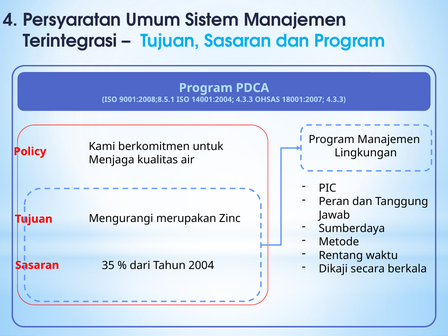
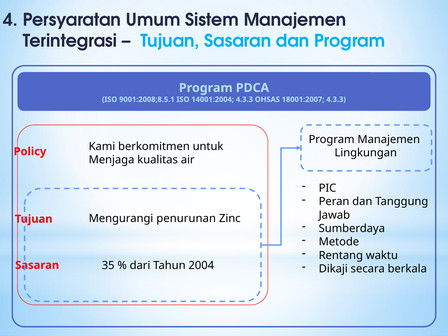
merupakan: merupakan -> penurunan (186, 218)
